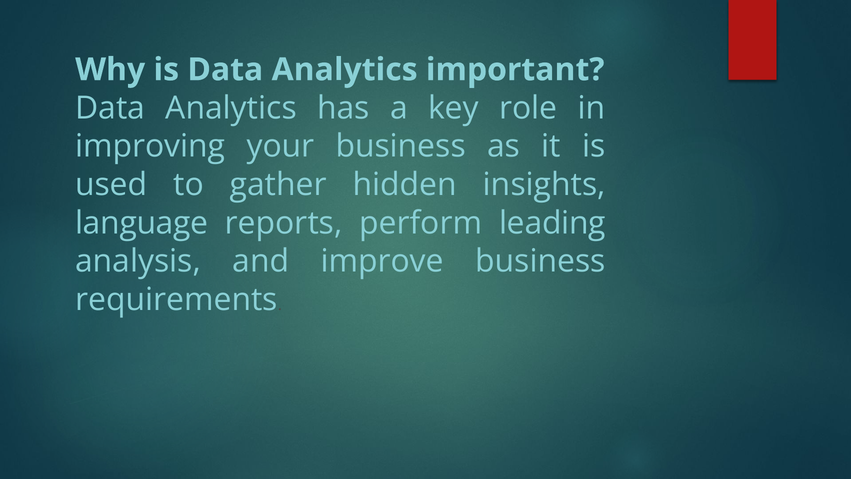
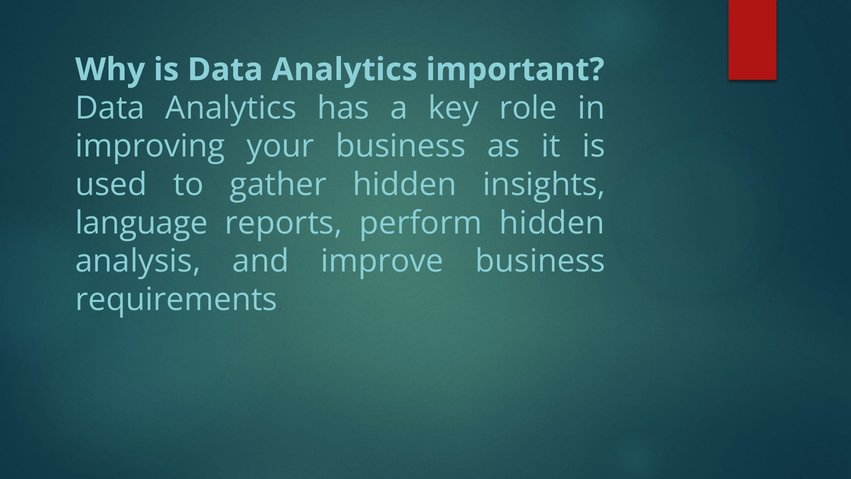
perform leading: leading -> hidden (552, 223)
